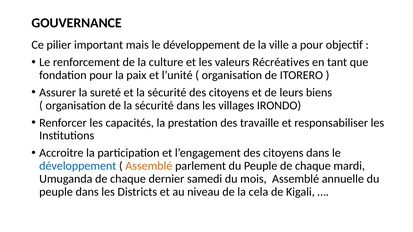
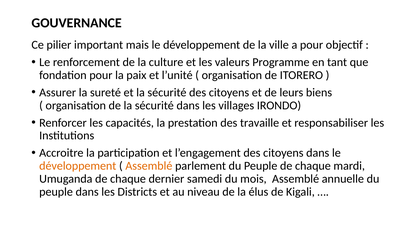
Récréatives: Récréatives -> Programme (281, 62)
développement colour: blue -> orange (78, 166)
cela: cela -> élus (258, 192)
